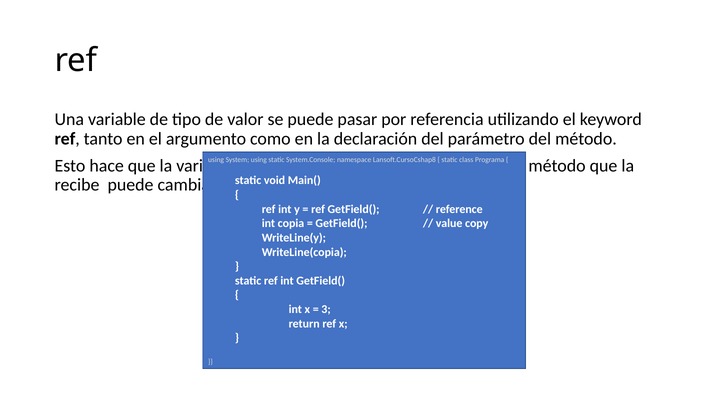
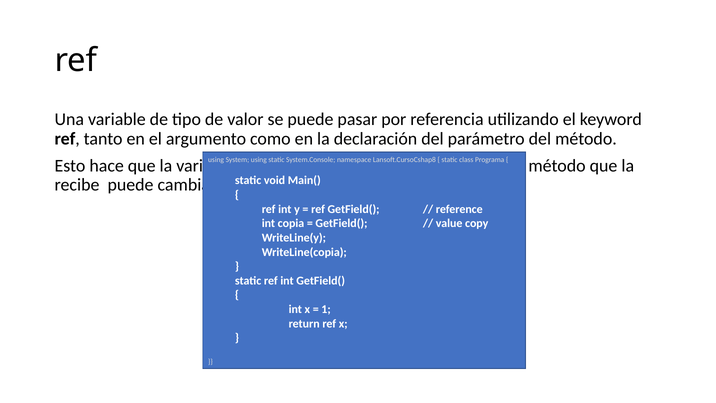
3: 3 -> 1 (326, 309)
